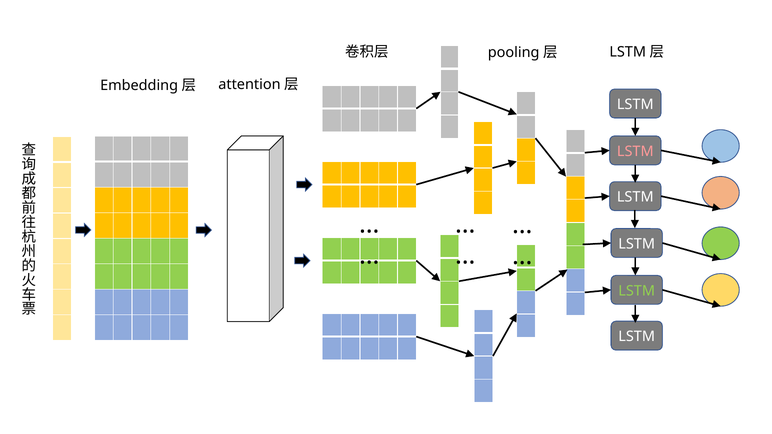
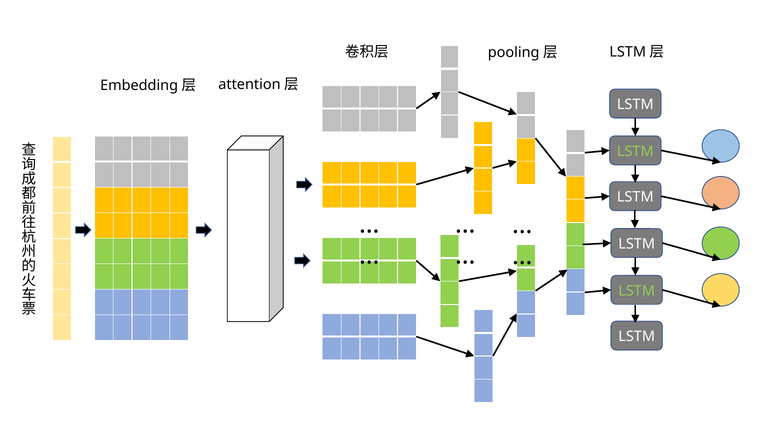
LSTM colour: pink -> light green (635, 151)
